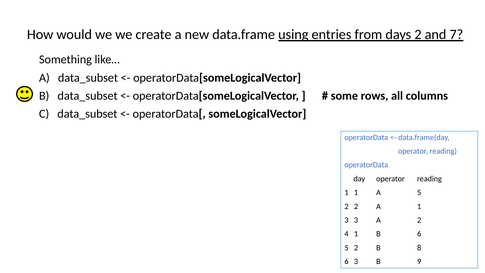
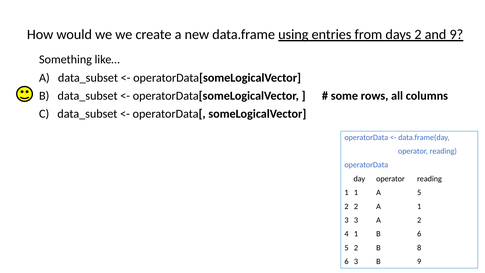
and 7: 7 -> 9 (456, 35)
